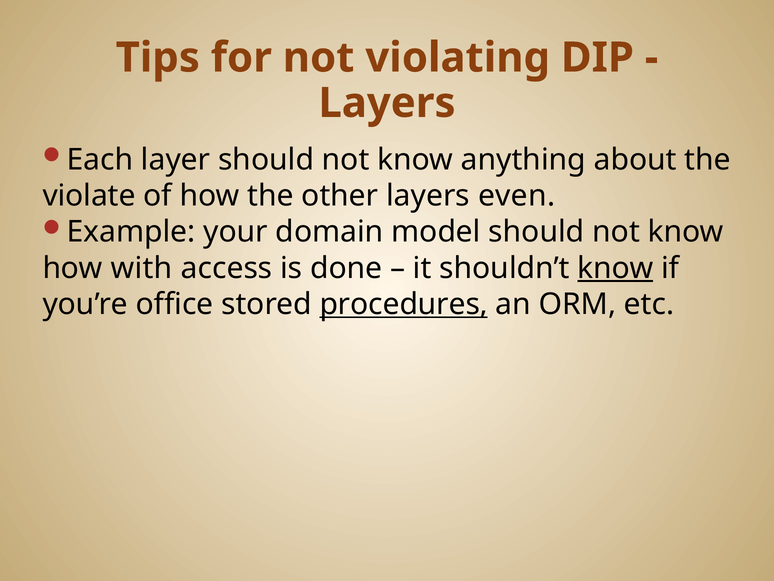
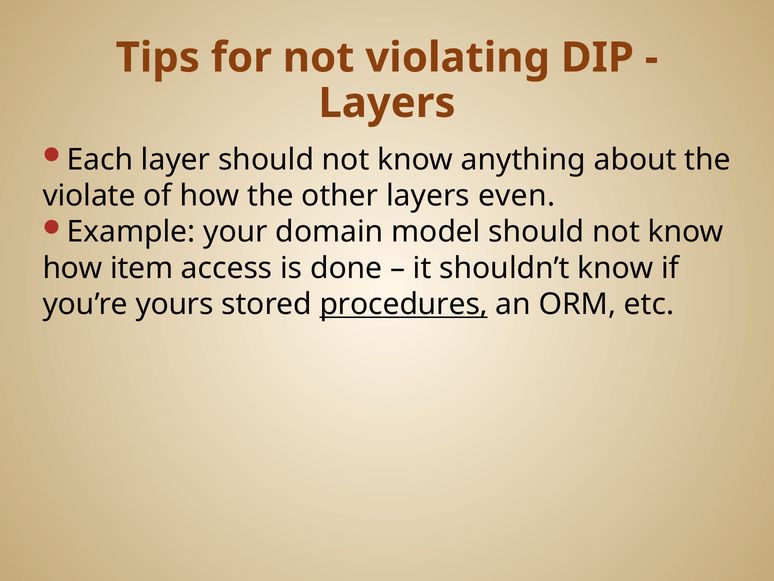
with: with -> item (142, 268)
know underline: present -> none (615, 268)
office: office -> yours (175, 304)
